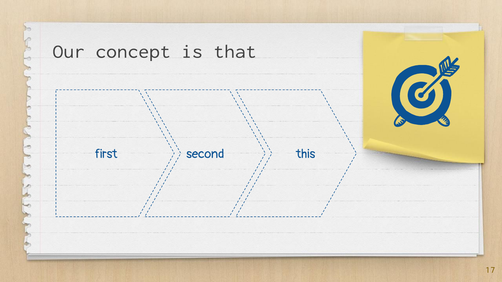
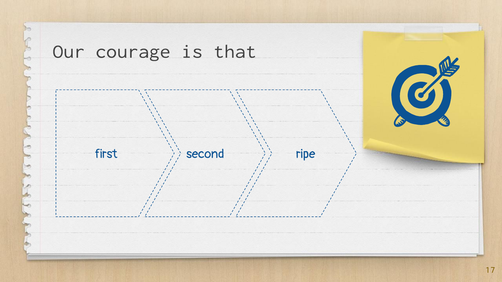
concept: concept -> courage (133, 51)
this: this -> ripe (306, 154)
